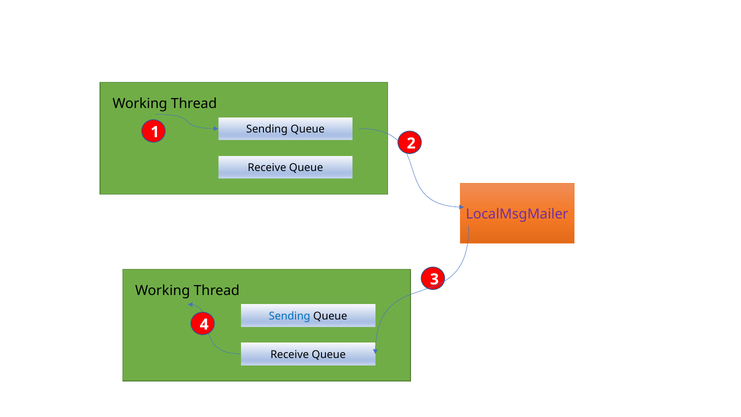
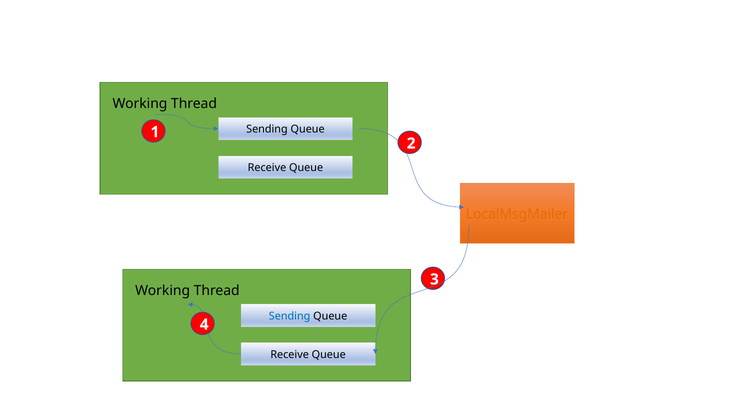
LocalMsgMailer colour: purple -> orange (517, 214)
